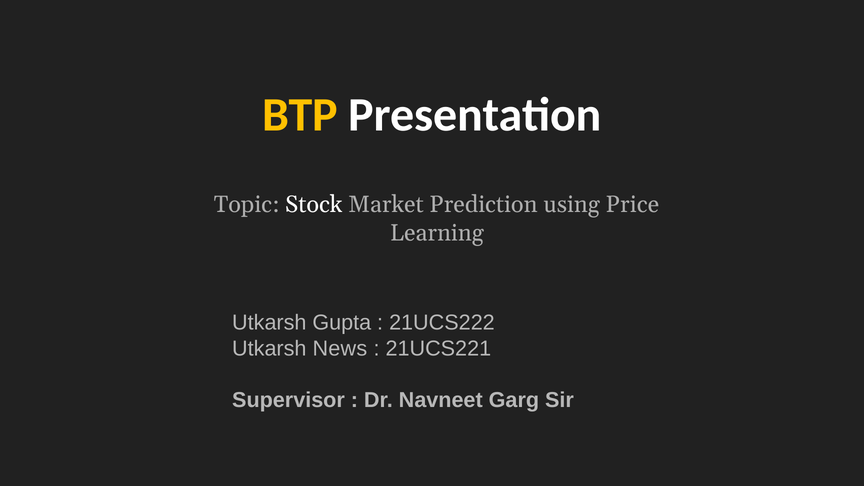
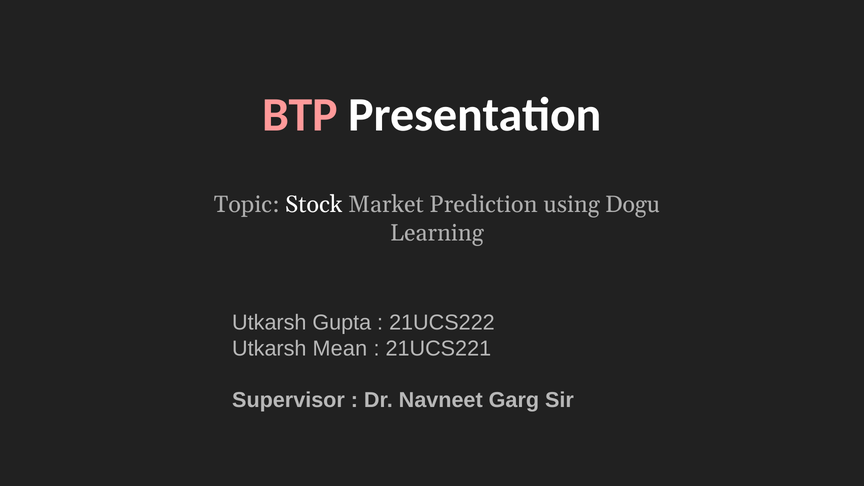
BTP colour: yellow -> pink (300, 115)
Price: Price -> Dogu (633, 205)
News: News -> Mean (340, 348)
